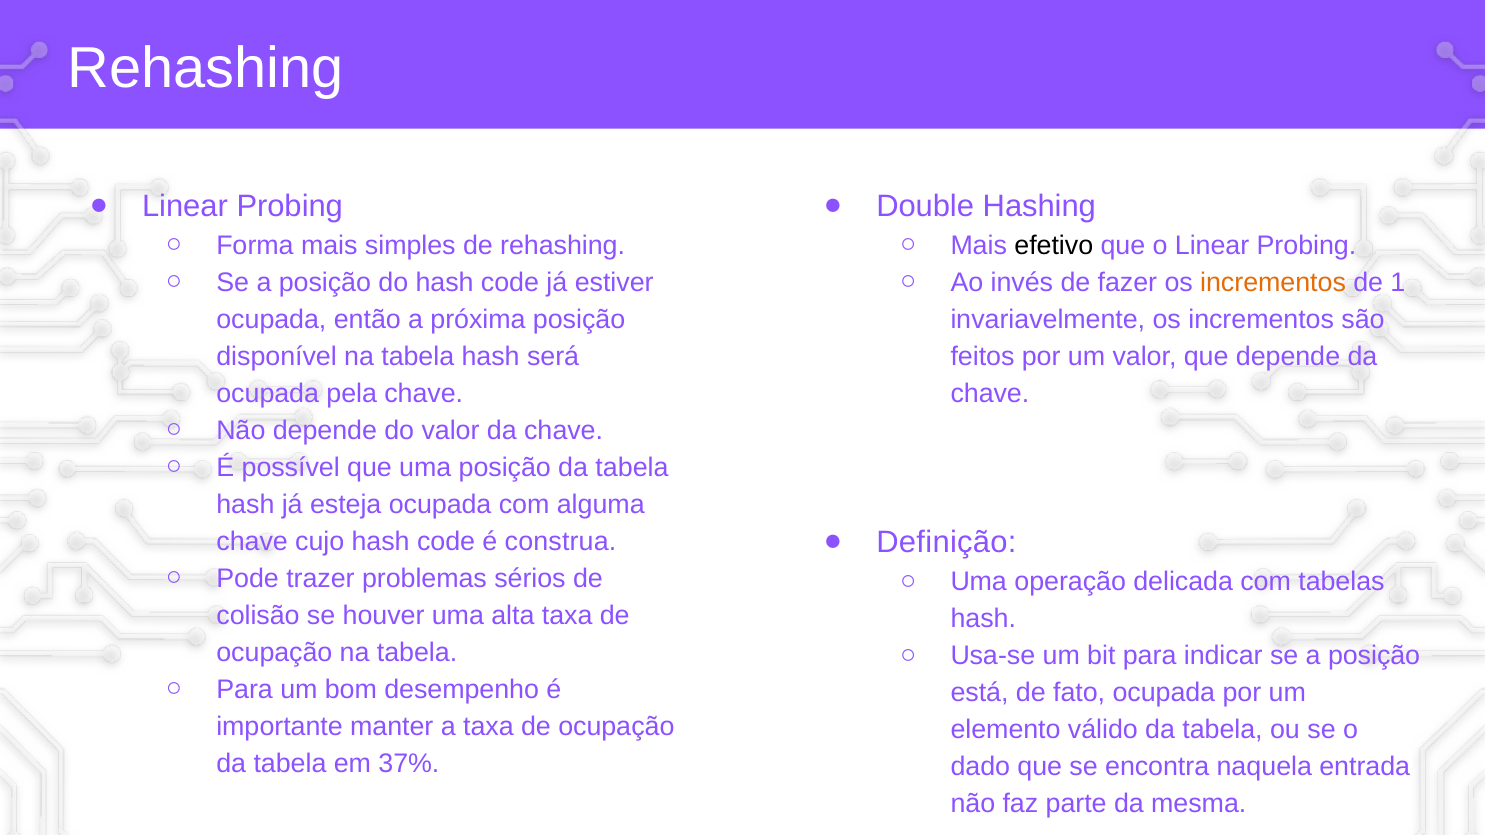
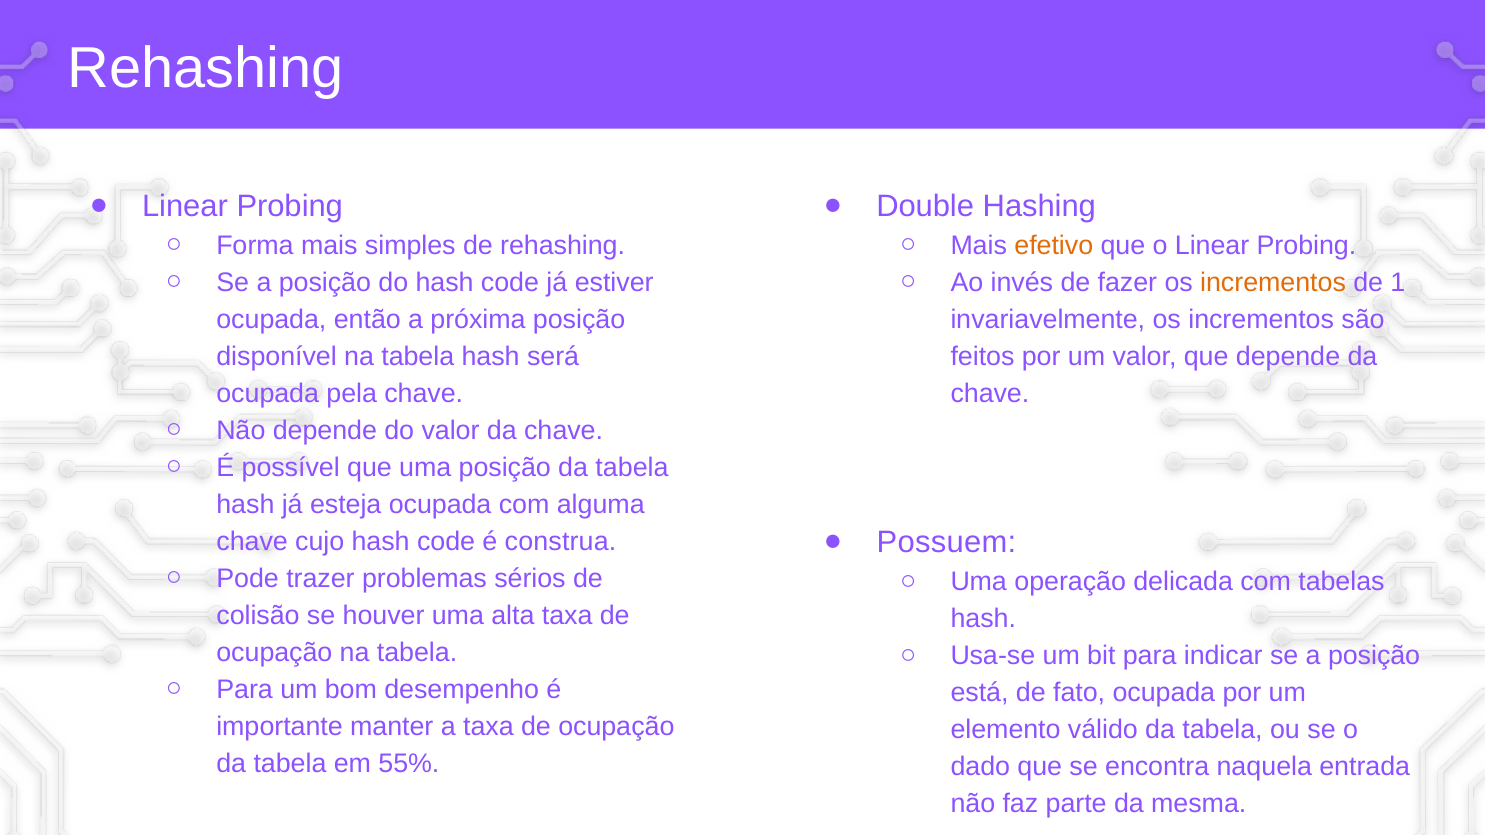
efetivo colour: black -> orange (1054, 246)
Definição: Definição -> Possuem (946, 543)
37%: 37% -> 55% (409, 764)
